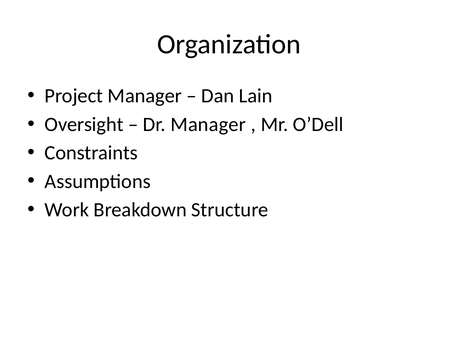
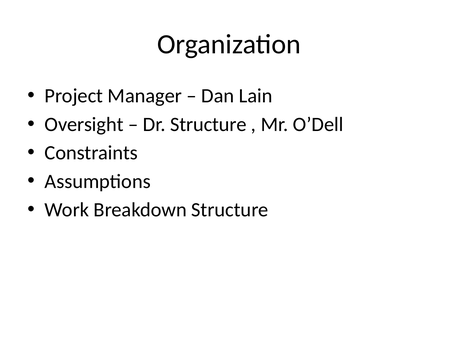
Dr Manager: Manager -> Structure (208, 125)
